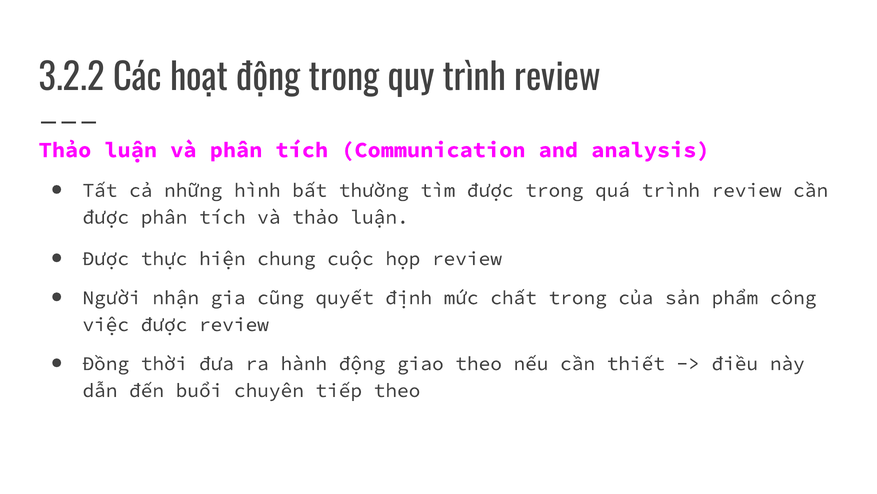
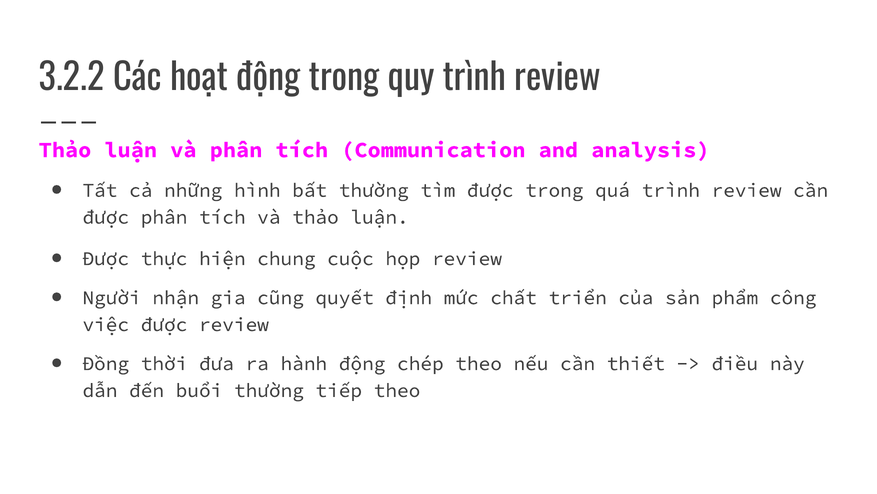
chất trong: trong -> triển (578, 297)
giao: giao -> chép (420, 363)
buổi chuyên: chuyên -> thường (269, 390)
